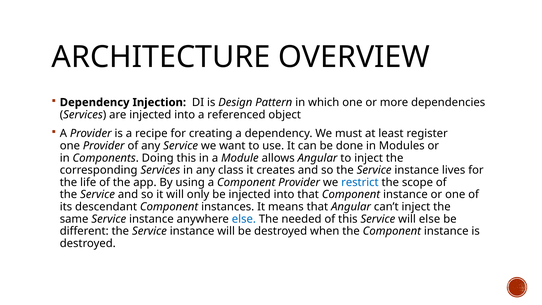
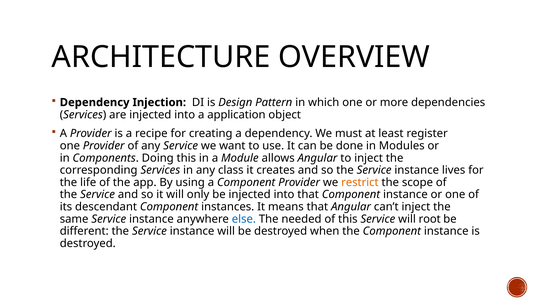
referenced: referenced -> application (236, 115)
restrict colour: blue -> orange (360, 182)
will else: else -> root (430, 219)
